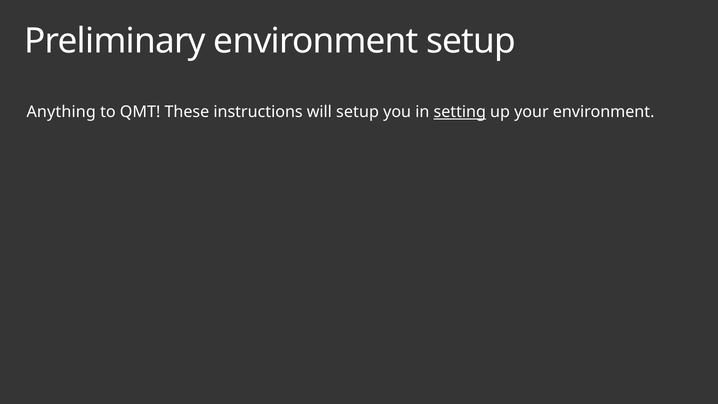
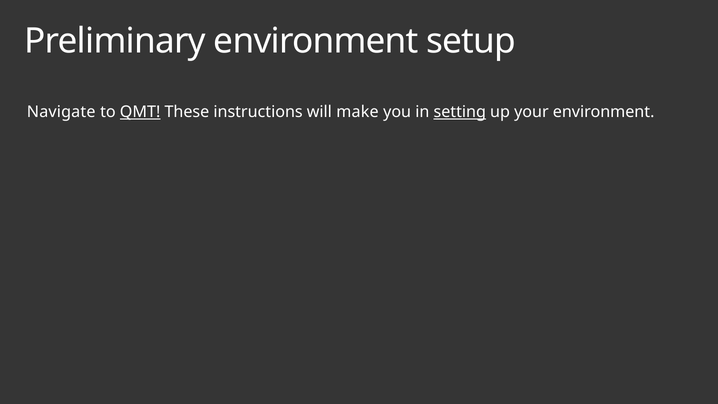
Anything: Anything -> Navigate (61, 112)
QMT underline: none -> present (140, 112)
will setup: setup -> make (358, 112)
